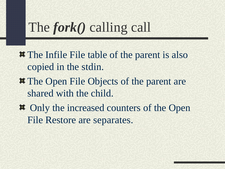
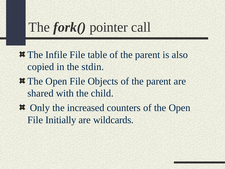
calling: calling -> pointer (109, 27)
Restore: Restore -> Initially (61, 120)
separates: separates -> wildcards (113, 120)
